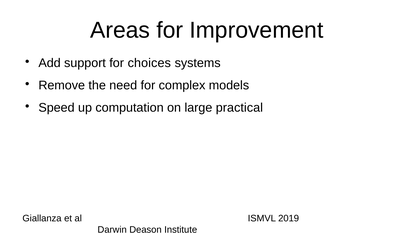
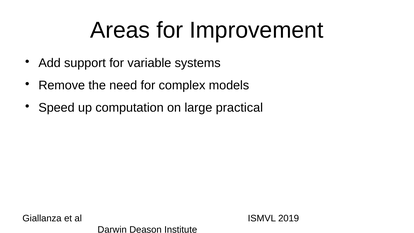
choices: choices -> variable (149, 63)
